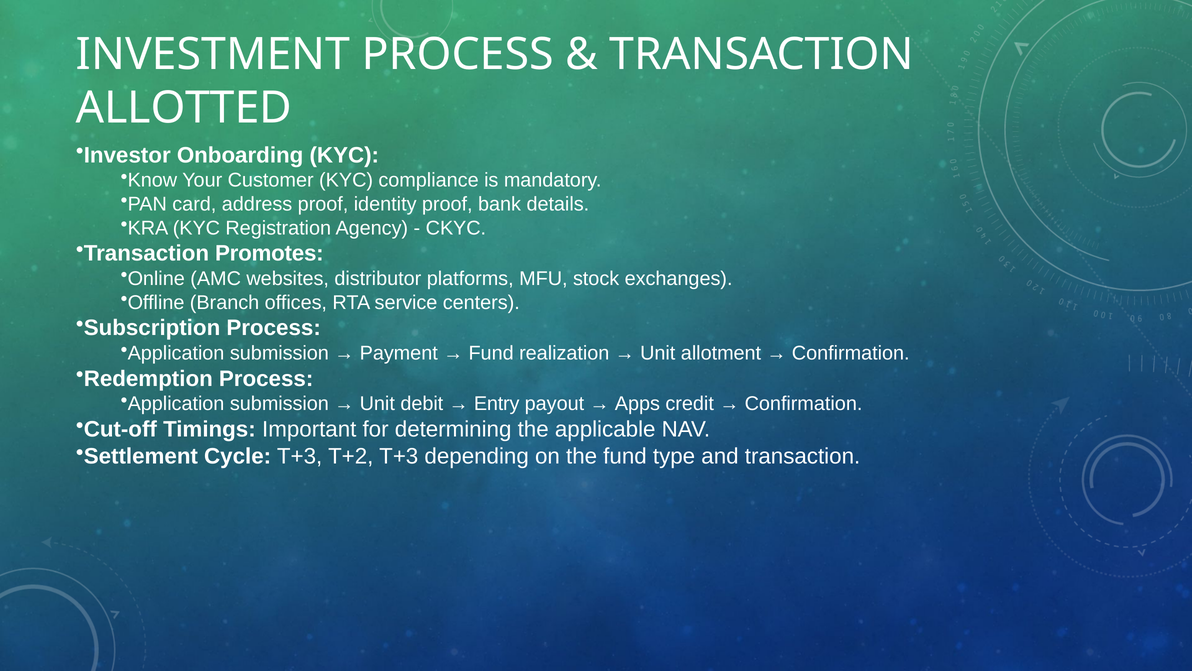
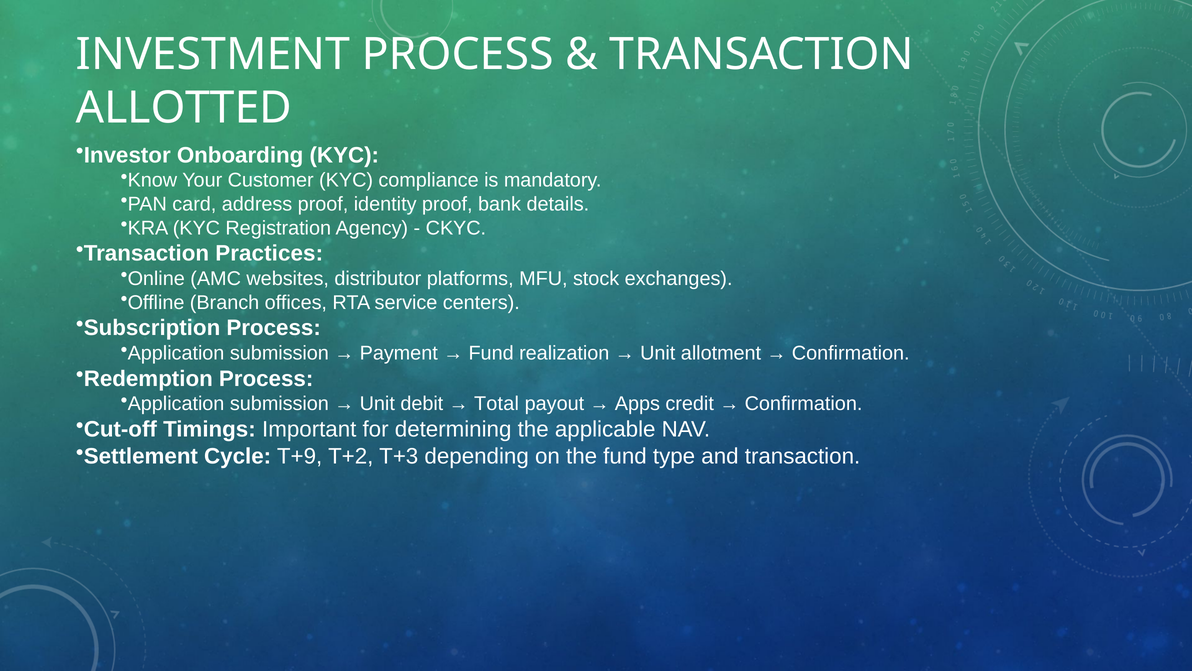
Promotes: Promotes -> Practices (269, 253)
Entry: Entry -> Total (496, 404)
Cycle T+3: T+3 -> T+9 (300, 456)
